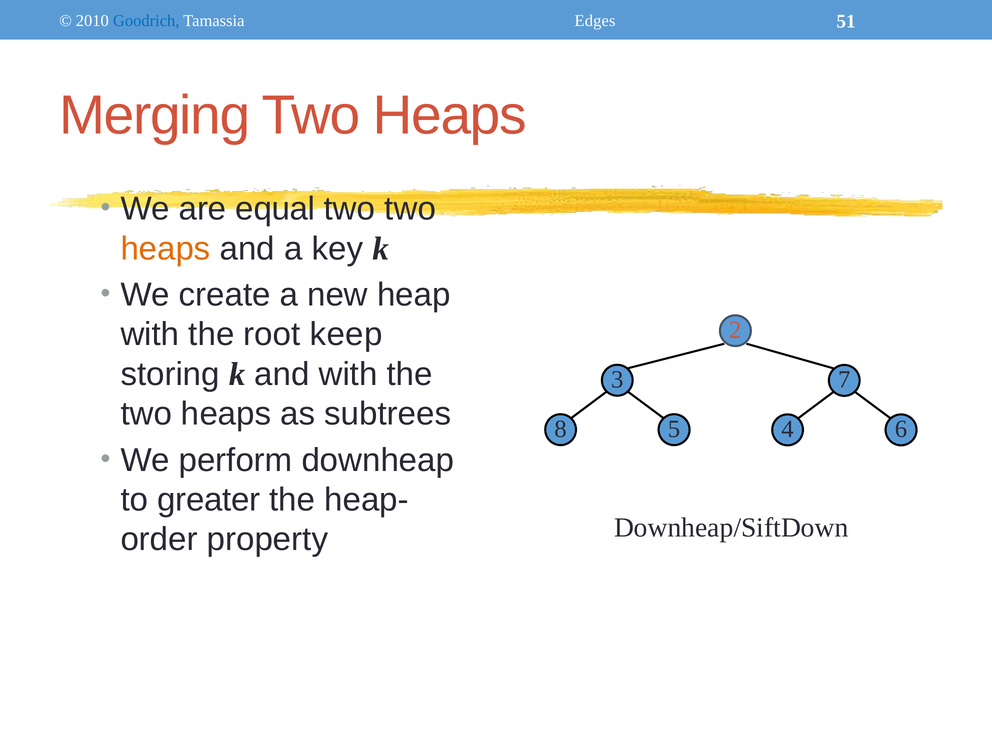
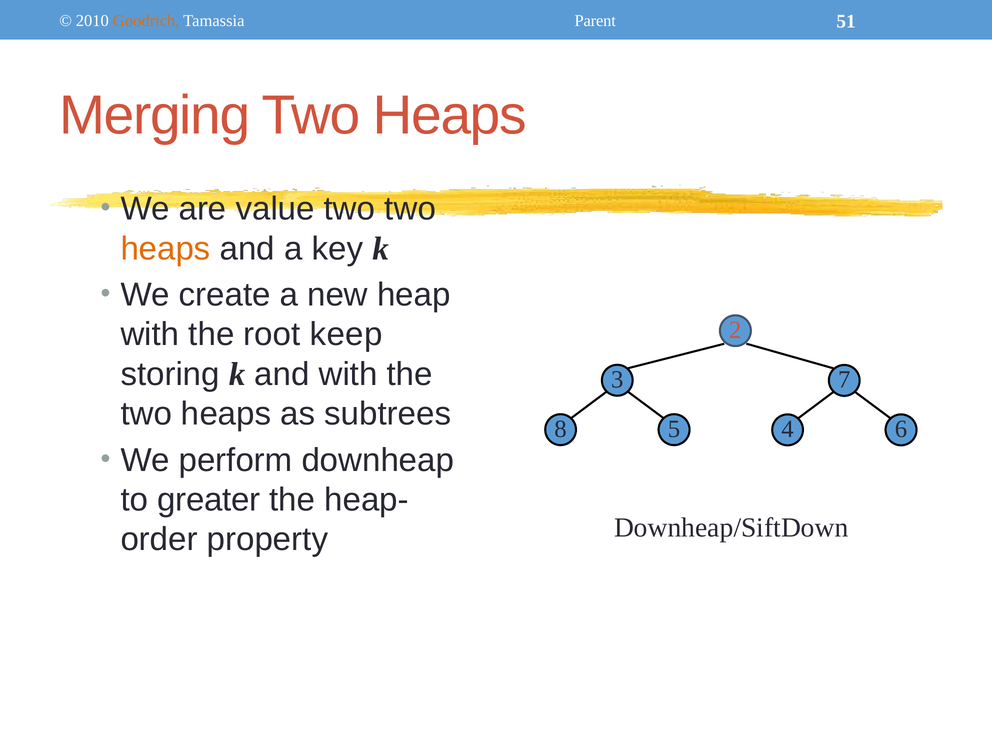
Goodrich colour: blue -> orange (146, 21)
Edges: Edges -> Parent (595, 21)
equal: equal -> value (275, 209)
